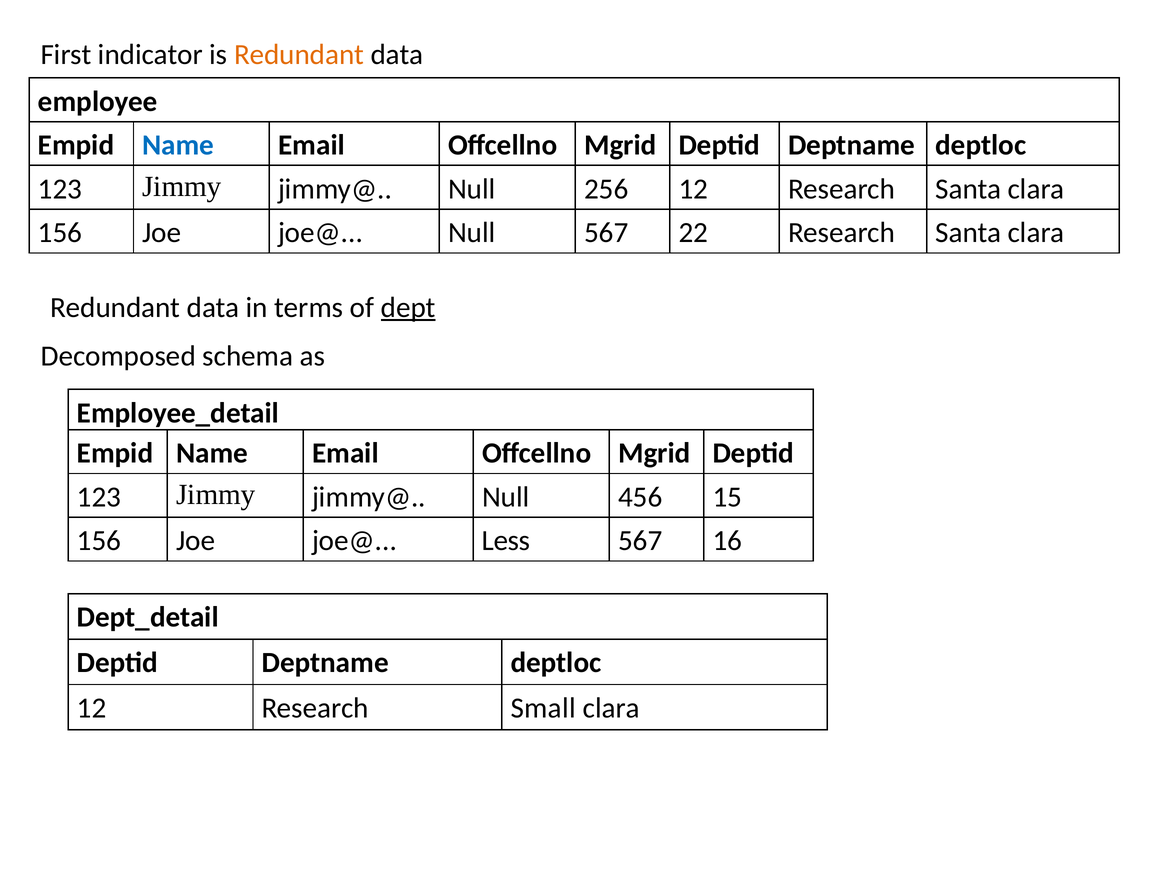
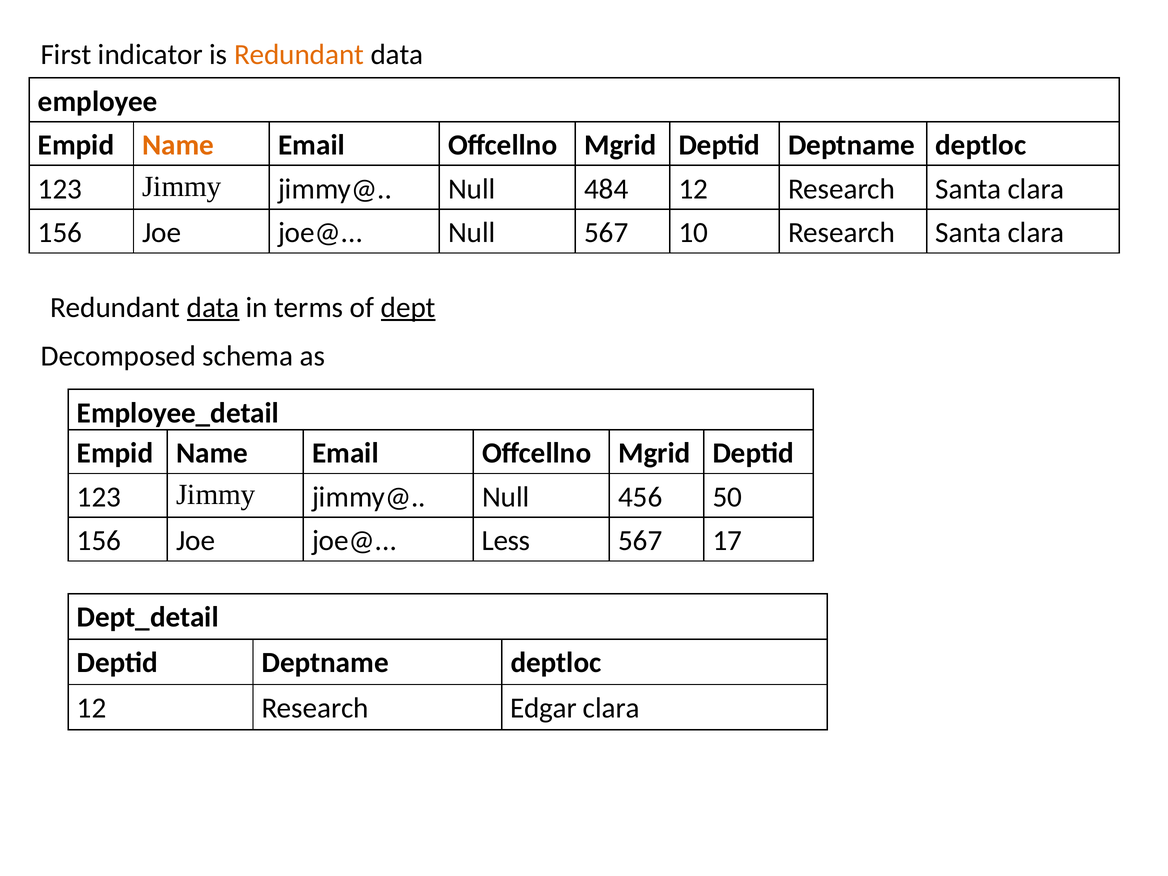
Name colour: blue -> orange (178, 145)
256: 256 -> 484 (606, 189)
22: 22 -> 10 (693, 233)
data underline: none -> present (213, 308)
15: 15 -> 50 (727, 497)
16: 16 -> 17 (727, 541)
Small: Small -> Edgar (544, 708)
